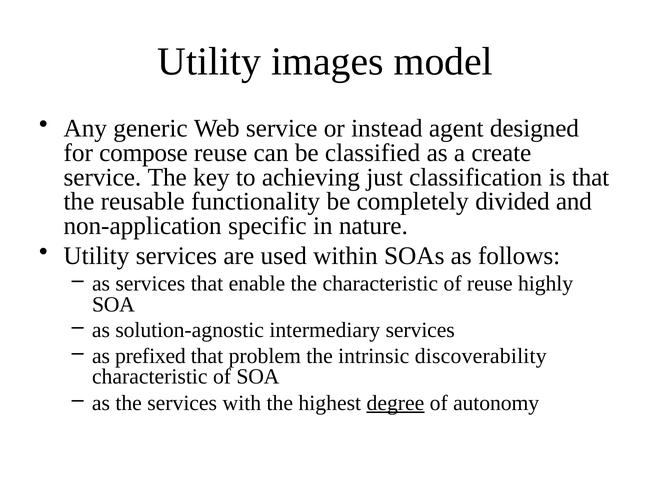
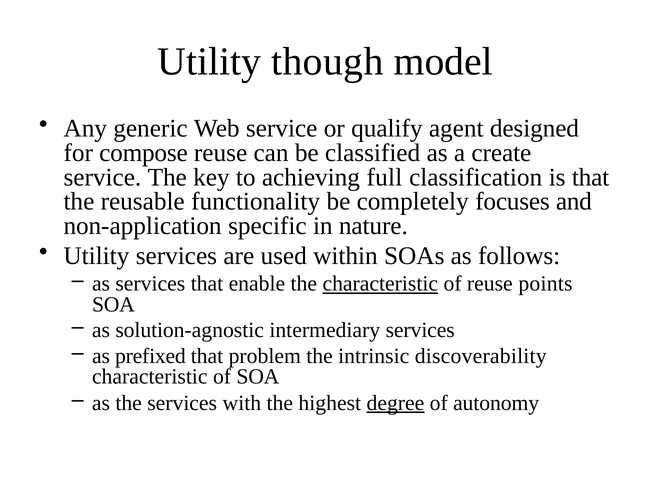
images: images -> though (327, 62)
instead: instead -> qualify (387, 129)
just: just -> full (384, 177)
divided: divided -> focuses (513, 202)
characteristic underline: none -> present (380, 284)
highly: highly -> points (545, 284)
